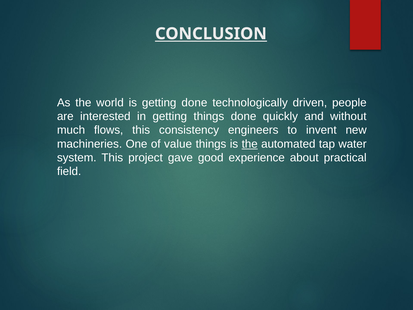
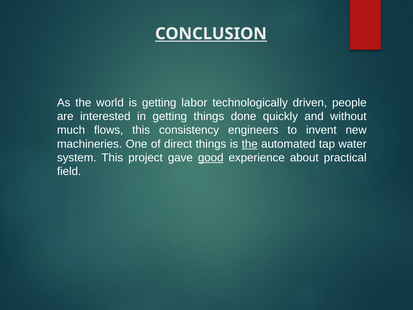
getting done: done -> labor (194, 102)
value: value -> direct (178, 144)
good underline: none -> present (211, 158)
